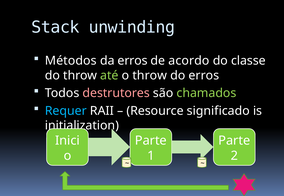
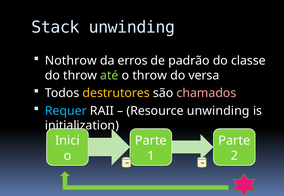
Métodos: Métodos -> Nothrow (71, 61)
acordo: acordo -> padrão (189, 61)
do erros: erros -> versa (204, 76)
destrutores colour: pink -> yellow (116, 93)
chamados colour: light green -> pink (206, 93)
Resource significado: significado -> unwinding (218, 111)
